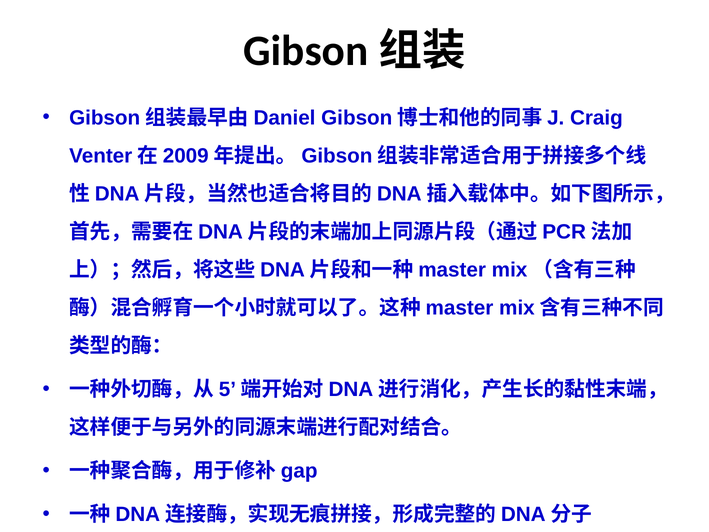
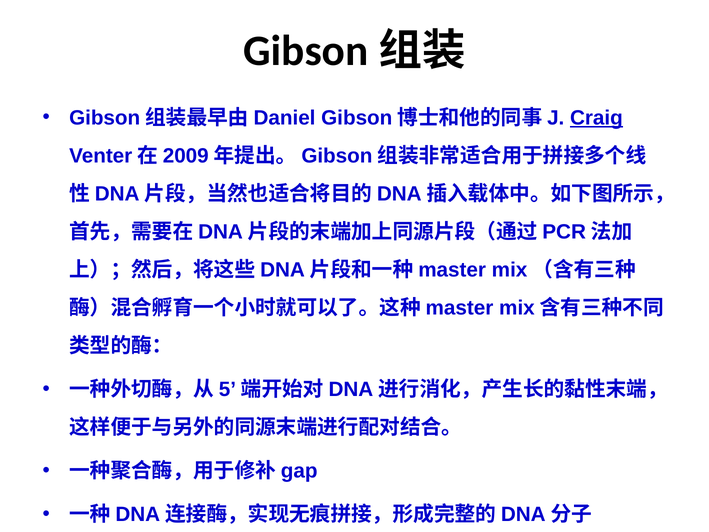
Craig underline: none -> present (596, 118)
